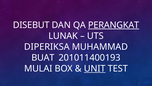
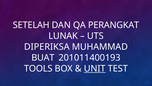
DISEBUT: DISEBUT -> SETELAH (31, 25)
PERANGKAT underline: present -> none (114, 25)
MULAI: MULAI -> TOOLS (38, 68)
